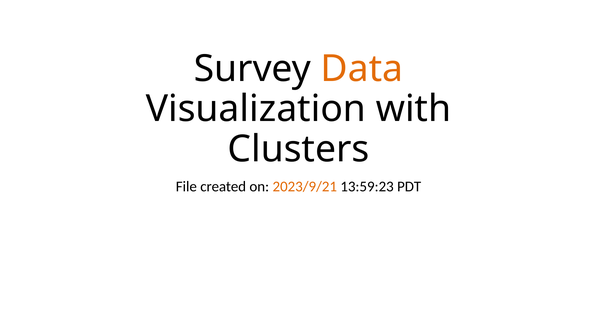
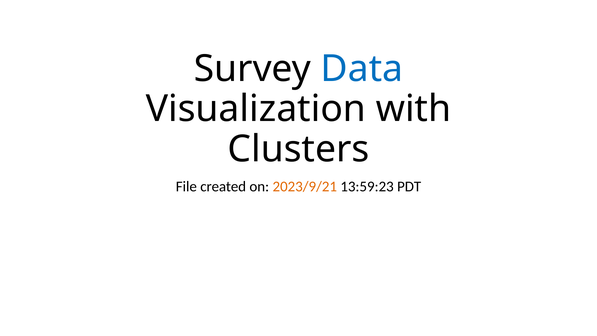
Data colour: orange -> blue (362, 69)
